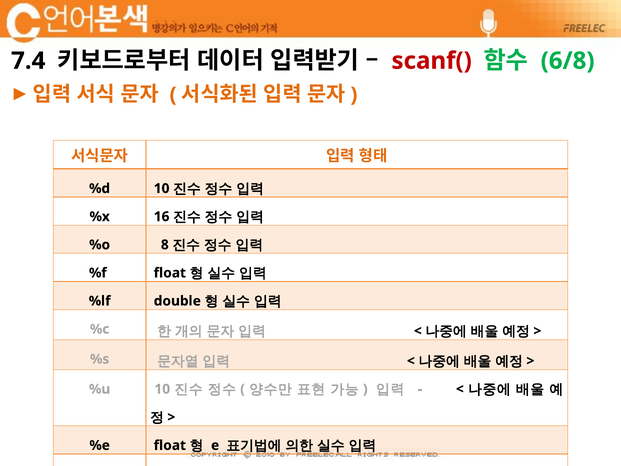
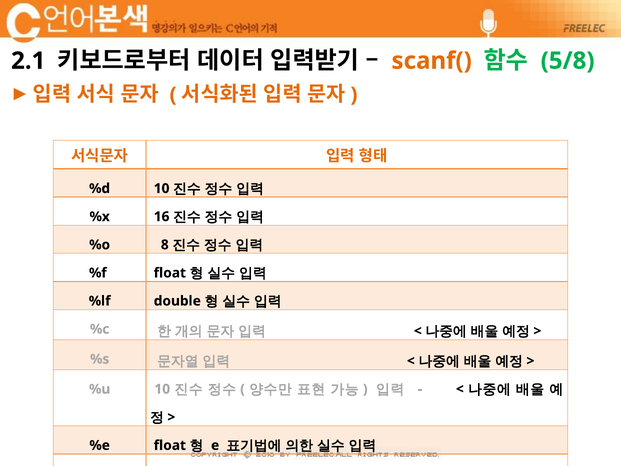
7.4: 7.4 -> 2.1 (28, 61)
scanf( colour: red -> orange (432, 61)
6/8: 6/8 -> 5/8 (568, 61)
